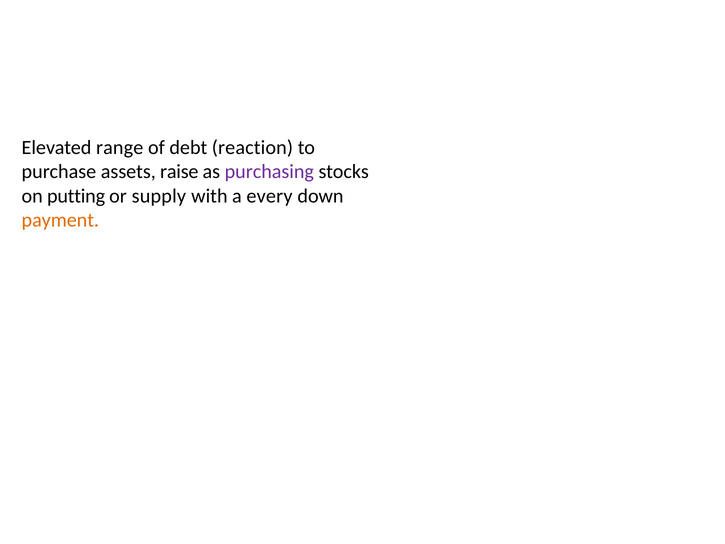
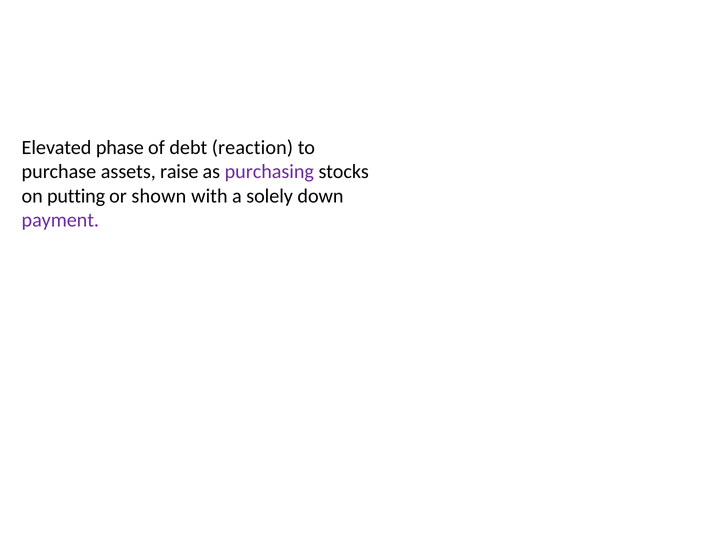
range: range -> phase (120, 148)
supply: supply -> shown (159, 196)
every: every -> solely (270, 196)
payment colour: orange -> purple (60, 220)
